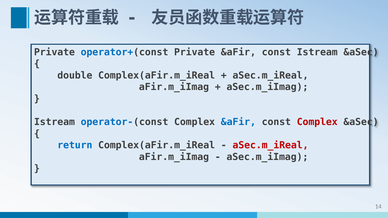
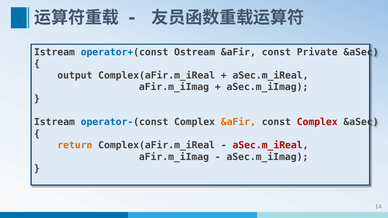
Private: Private -> Istream (54, 52)
operator+(const Private: Private -> Ostream (195, 52)
const Istream: Istream -> Private (317, 52)
double: double -> output (75, 76)
&aFir colour: blue -> orange (238, 122)
return colour: blue -> orange (75, 145)
